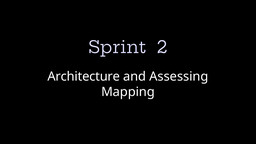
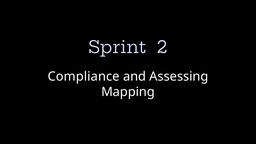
Architecture: Architecture -> Compliance (84, 77)
